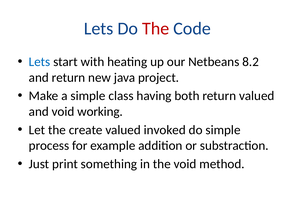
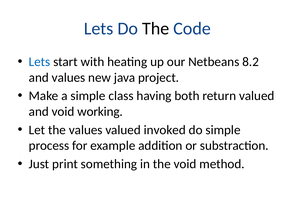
The colour: red -> black (156, 29)
and return: return -> values (69, 78)
the create: create -> values (86, 130)
